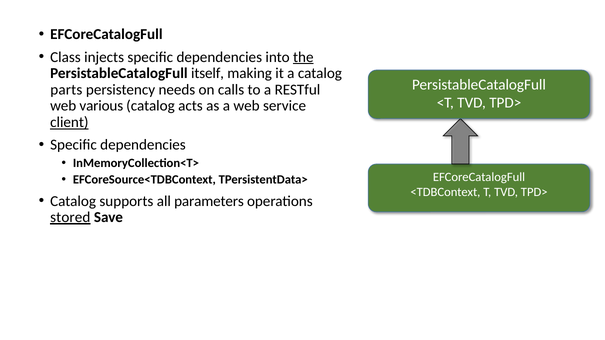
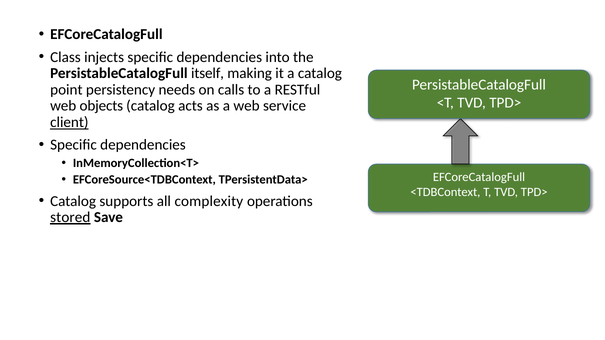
the underline: present -> none (303, 57)
parts: parts -> point (66, 90)
various: various -> objects (101, 106)
parameters: parameters -> complexity (209, 201)
